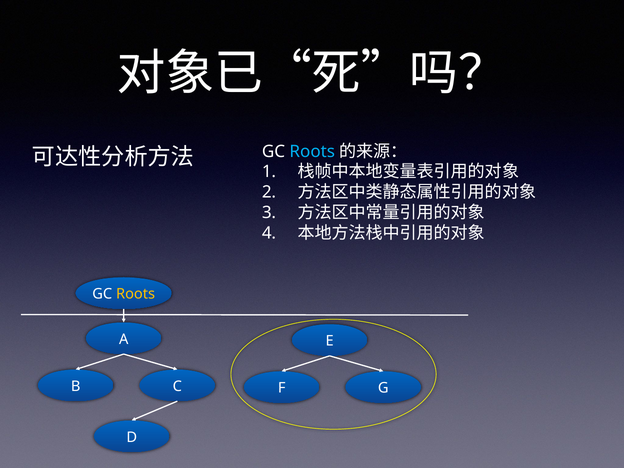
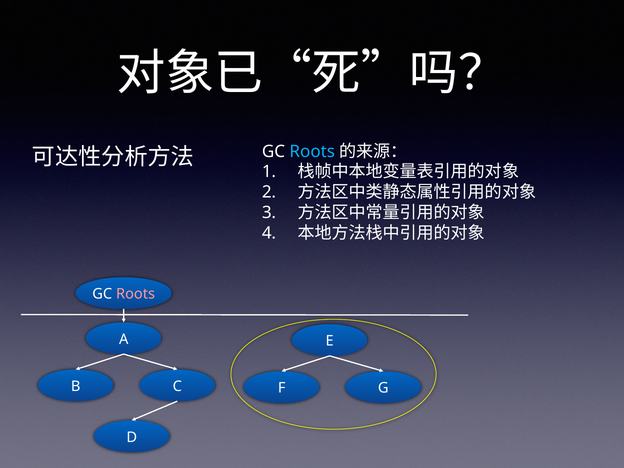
Roots colour: yellow -> pink (136, 294)
